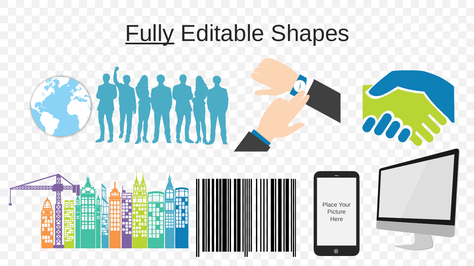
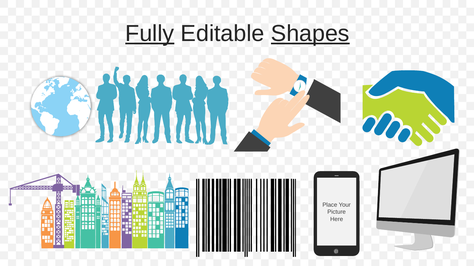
Shapes underline: none -> present (310, 34)
